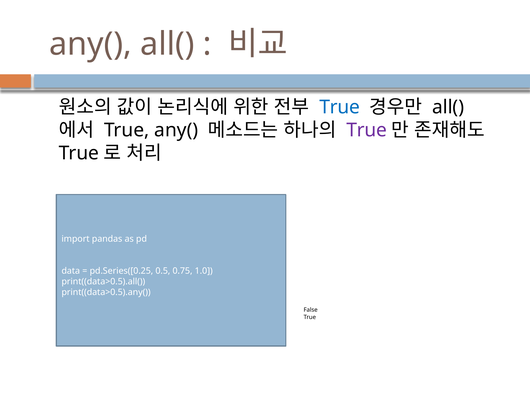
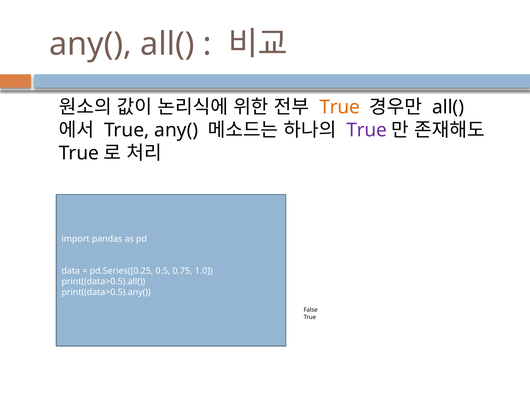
True colour: blue -> orange (340, 107)
